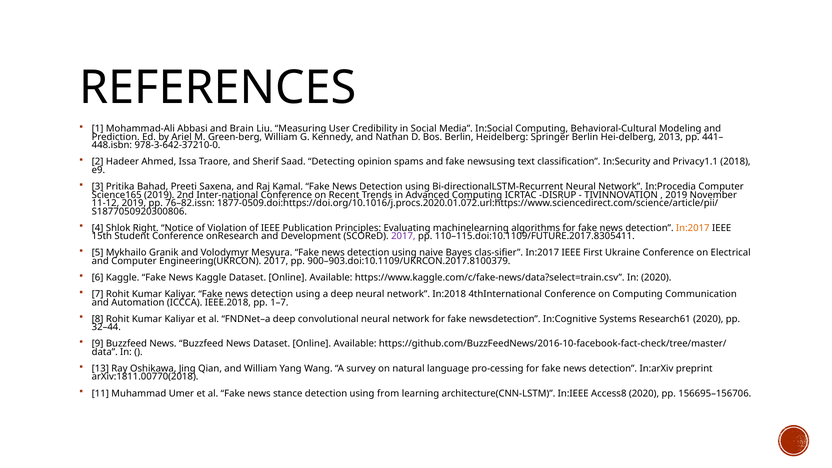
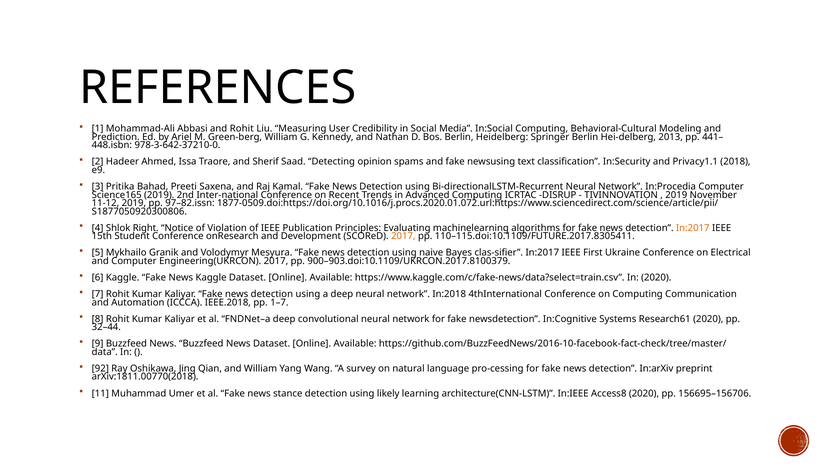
and Brain: Brain -> Rohit (242, 129)
76–82.issn: 76–82.issn -> 97–82.issn (190, 203)
2017 colour: purple -> orange (403, 236)
13: 13 -> 92 (100, 369)
from: from -> likely (388, 393)
